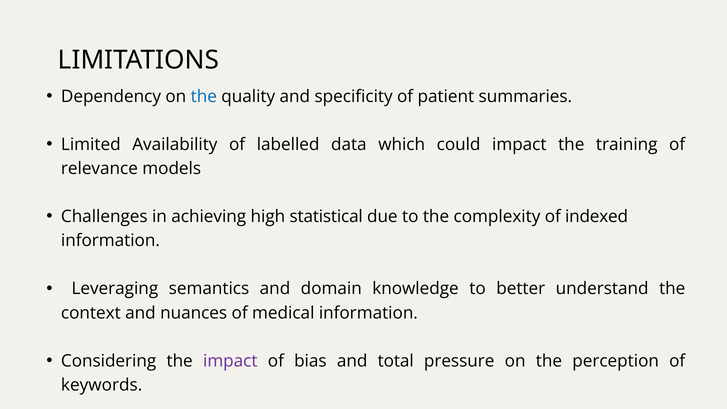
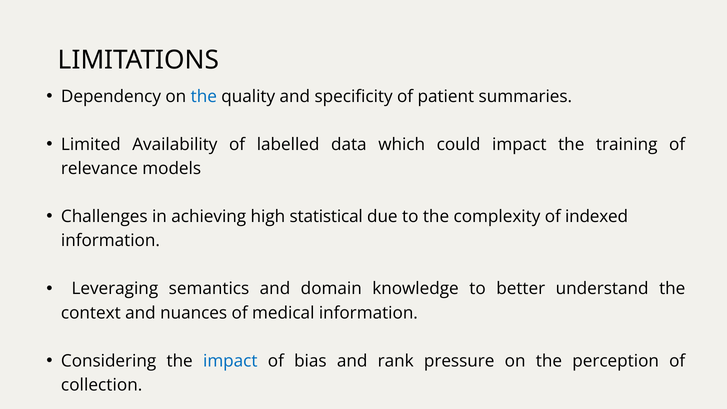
impact colour: purple -> blue (230, 361)
total: total -> rank (396, 361)
keywords: keywords -> collection (102, 385)
